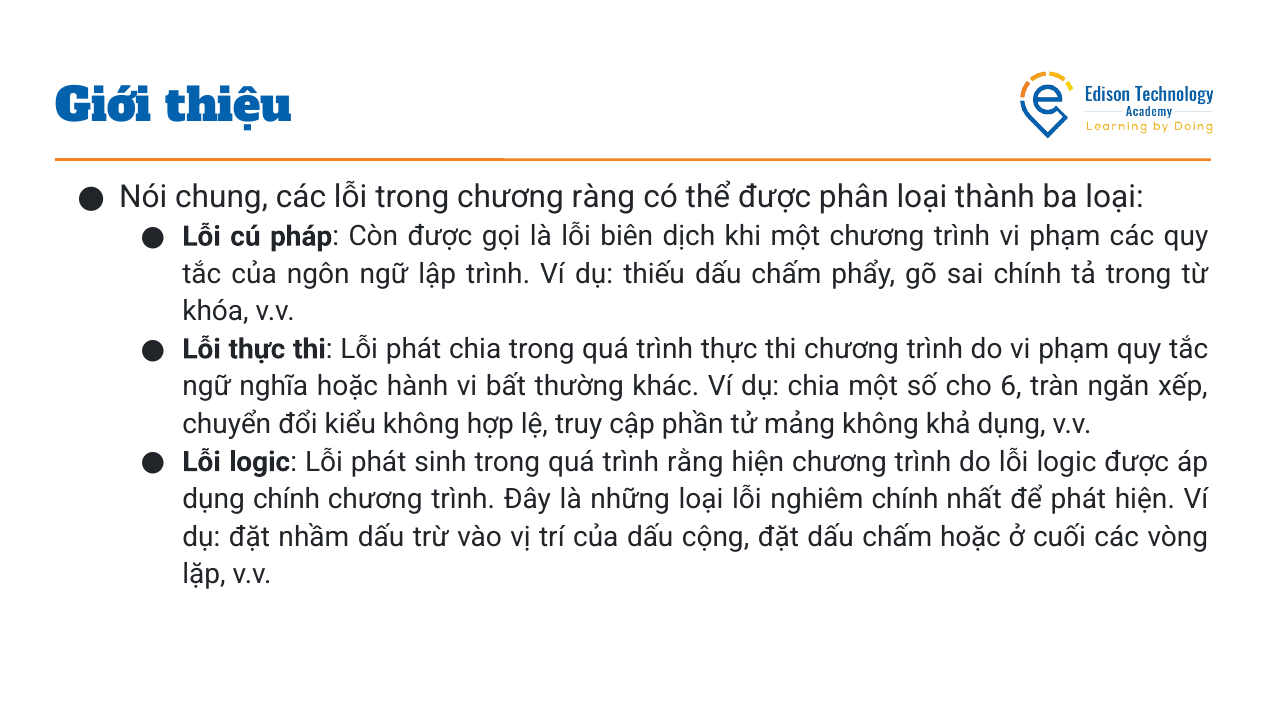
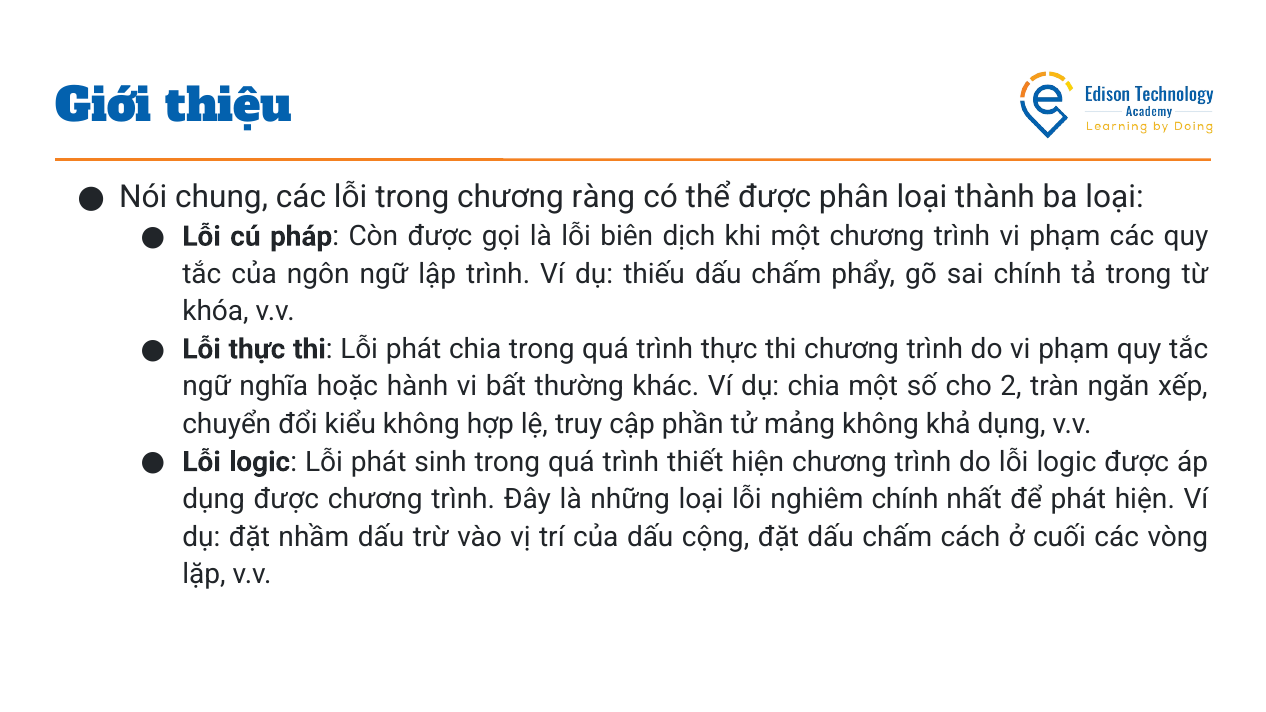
6: 6 -> 2 (1011, 387)
rằng: rằng -> thiết (695, 462)
dụng chính: chính -> được (286, 500)
chấm hoặc: hoặc -> cách (970, 537)
